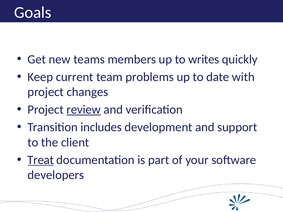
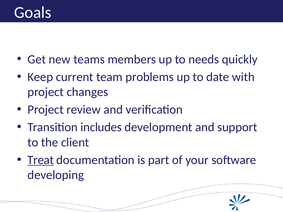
writes: writes -> needs (204, 59)
review underline: present -> none (84, 110)
developers: developers -> developing (56, 175)
